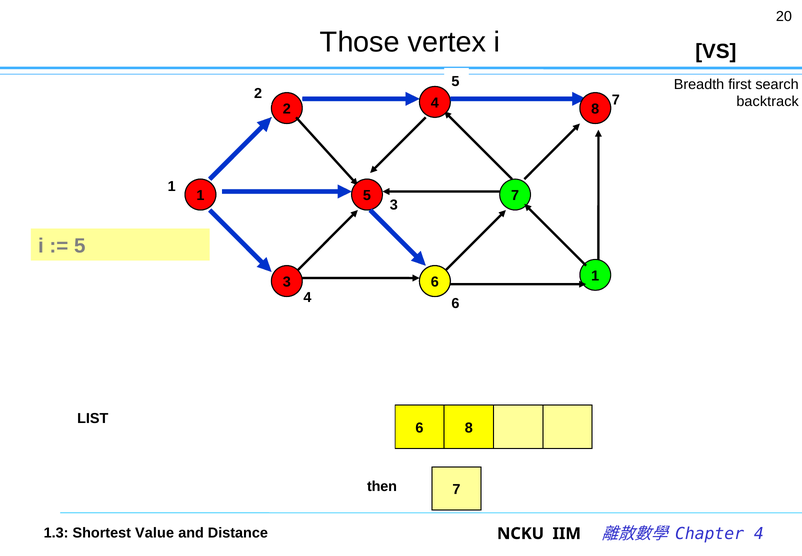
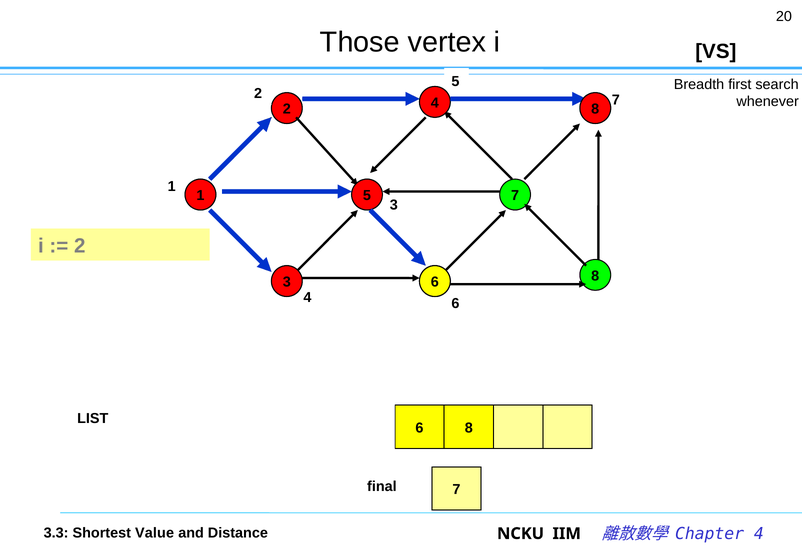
backtrack: backtrack -> whenever (768, 101)
5: 5 -> 2 (80, 246)
1: 1 -> 8 (595, 275)
then: then -> final (382, 486)
1.3: 1.3 -> 3.3 (56, 532)
